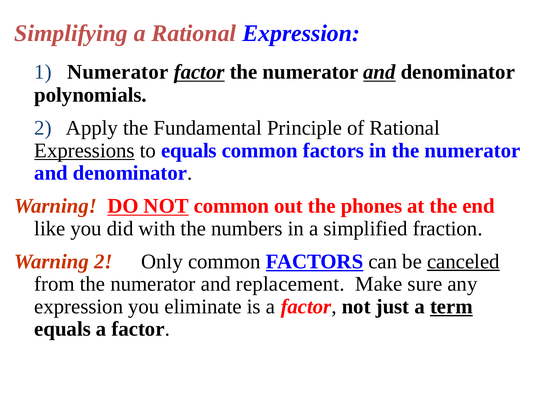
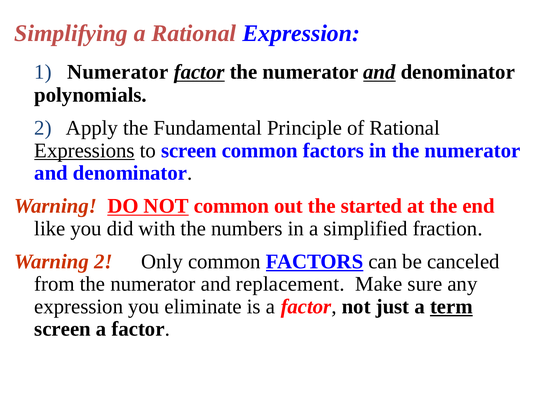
to equals: equals -> screen (189, 150)
phones: phones -> started (371, 206)
canceled underline: present -> none (463, 261)
equals: equals -> screen (63, 328)
